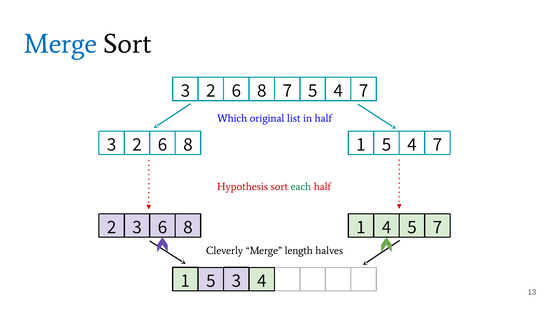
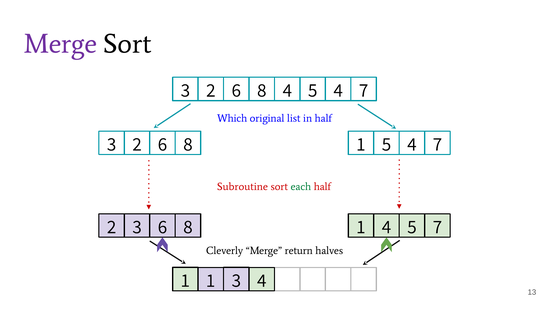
Merge colour: blue -> purple (60, 44)
8 7: 7 -> 4 (287, 90)
Hypothesis: Hypothesis -> Subroutine (242, 187)
length: length -> return (299, 251)
5: 5 -> 1 (211, 280)
